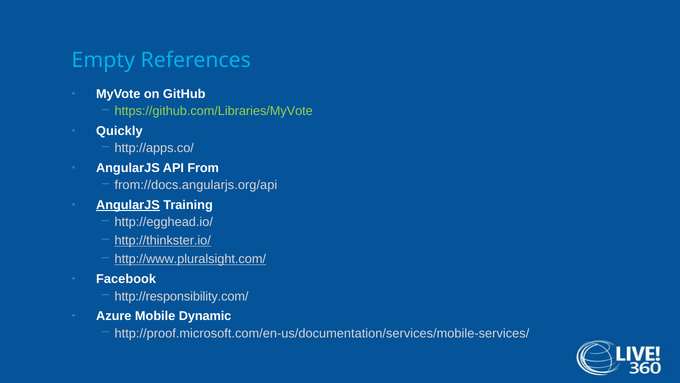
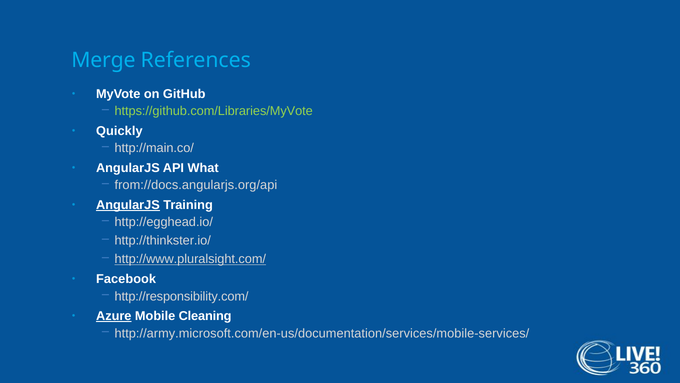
Empty: Empty -> Merge (103, 60)
http://apps.co/: http://apps.co/ -> http://main.co/ (154, 148)
From: From -> What (203, 168)
http://thinkster.io/ underline: present -> none (163, 240)
Azure underline: none -> present (114, 316)
Dynamic: Dynamic -> Cleaning (205, 316)
http://proof.microsoft.com/en-us/documentation/services/mobile-services/: http://proof.microsoft.com/en-us/documentation/services/mobile-services/ -> http://army.microsoft.com/en-us/documentation/services/mobile-services/ (322, 333)
